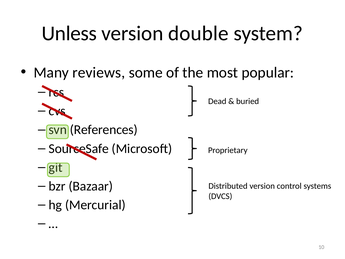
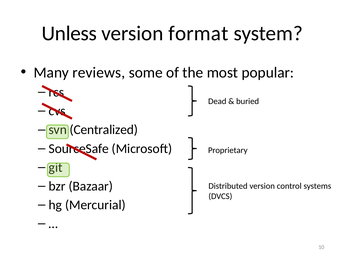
double: double -> format (198, 33)
References: References -> Centralized (104, 130)
